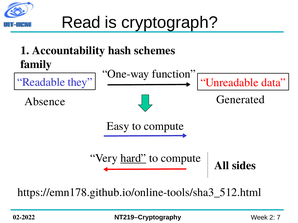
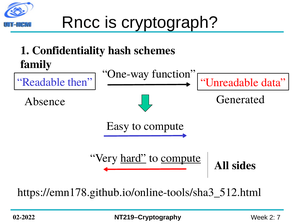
Read: Read -> Rncc (81, 23)
Accountability: Accountability -> Confidentiality (69, 51)
they: they -> then (80, 82)
compute underline: none -> present (181, 159)
